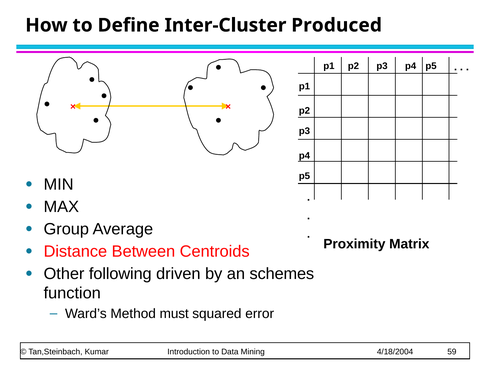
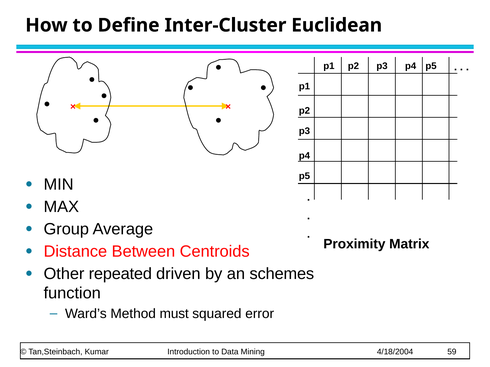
Produced: Produced -> Euclidean (337, 25)
following: following -> repeated (120, 274)
